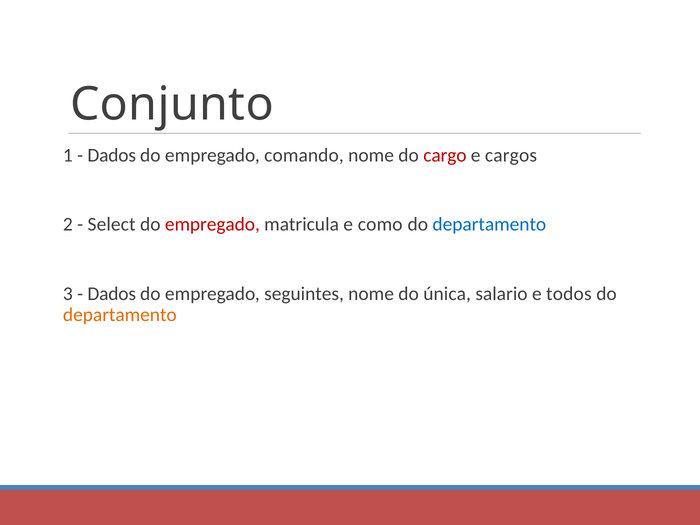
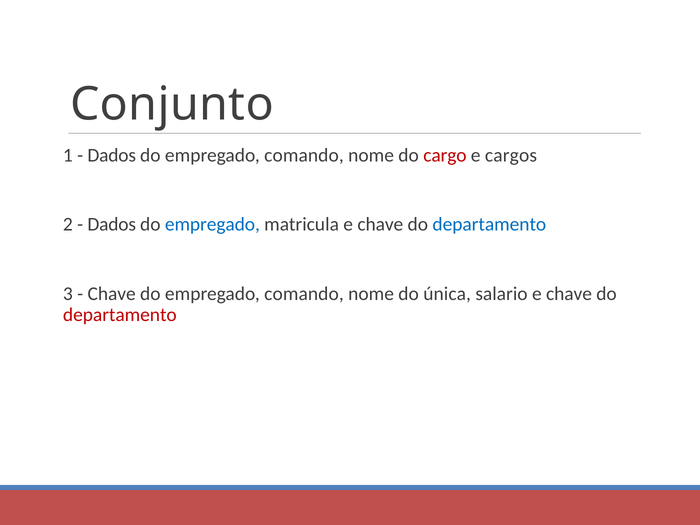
Select: Select -> Dados (112, 224)
empregado colour: red -> blue (212, 224)
matricula e como: como -> chave (380, 224)
Dados: Dados -> Chave (112, 294)
seguintes: seguintes -> comando (304, 294)
salario e todos: todos -> chave (569, 294)
departamento colour: orange -> red (120, 315)
